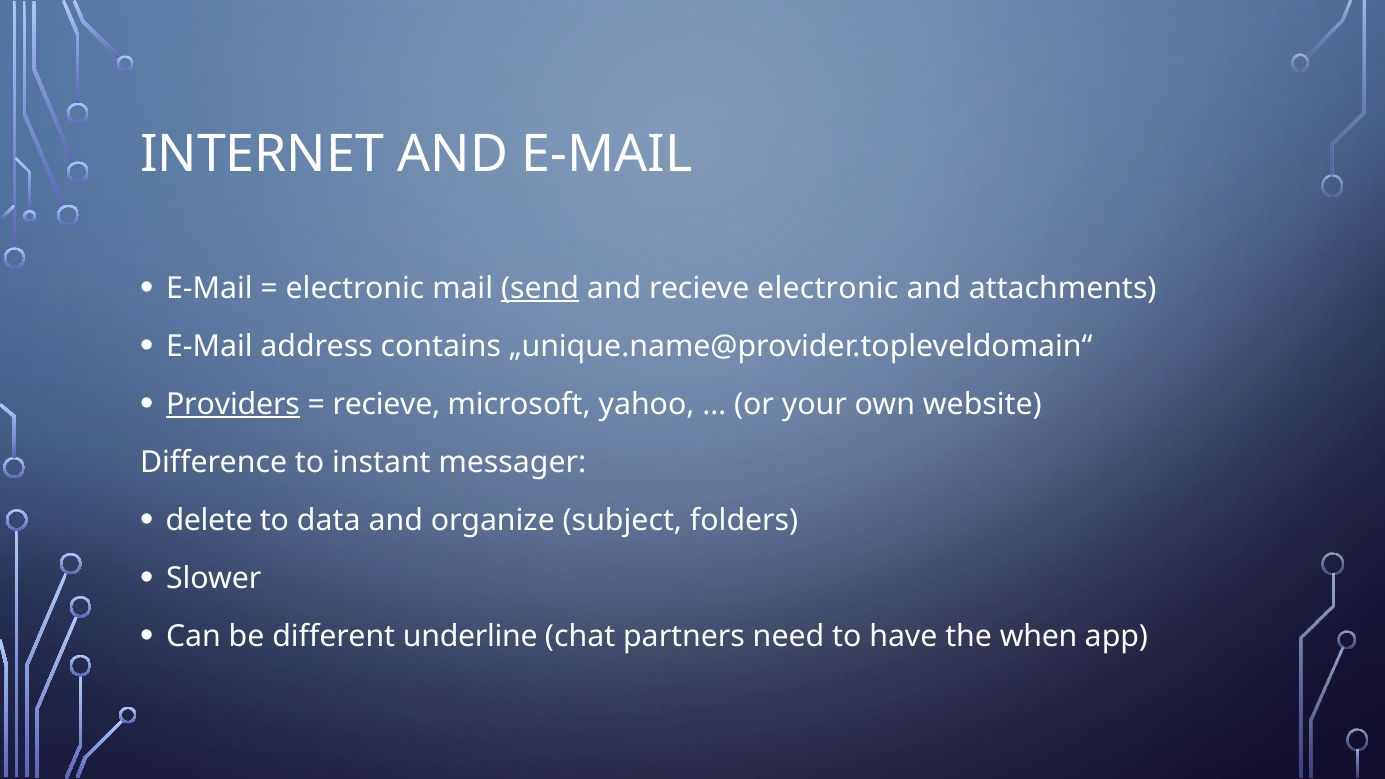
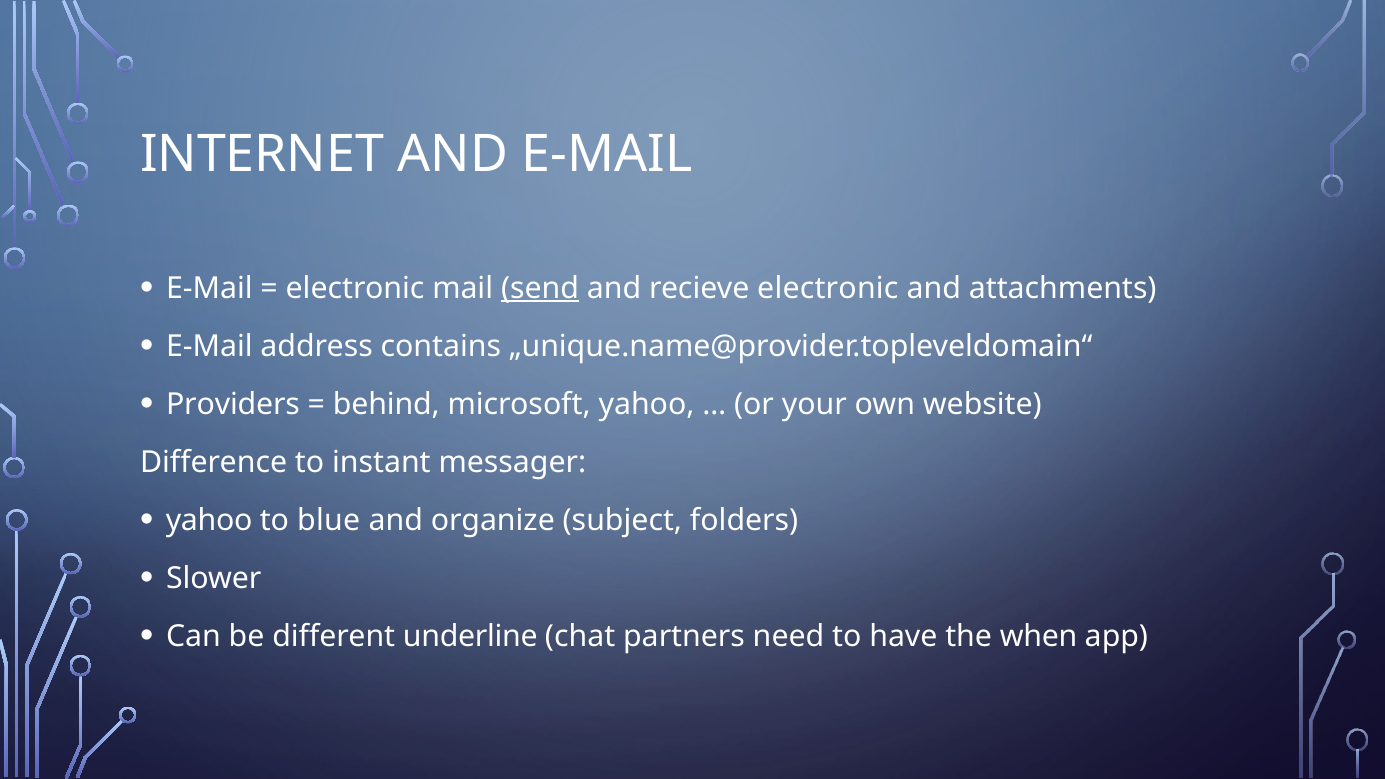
Providers underline: present -> none (233, 404)
recieve: recieve -> behind (386, 404)
delete: delete -> yahoo (209, 520)
data: data -> blue (329, 520)
